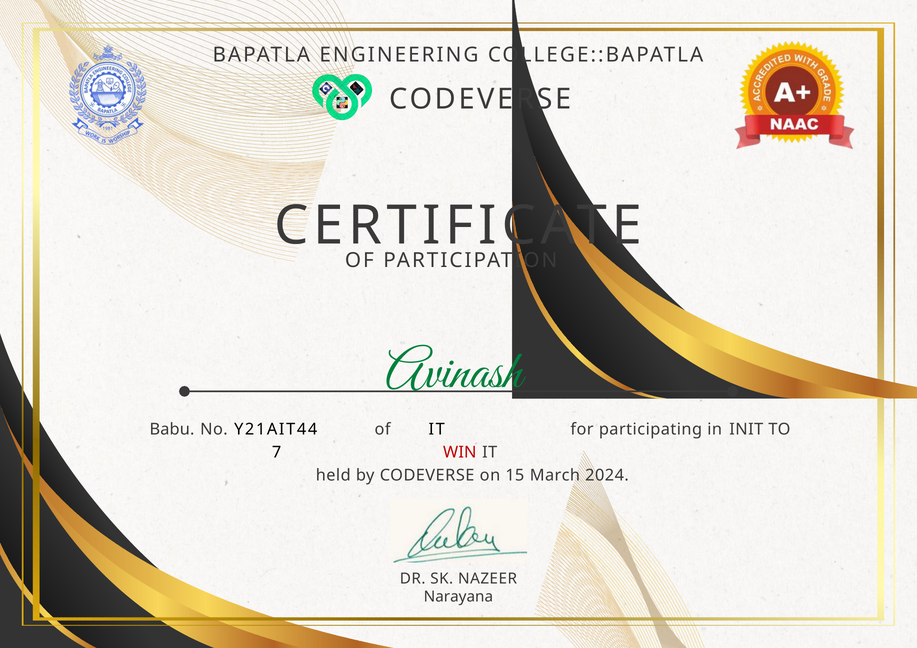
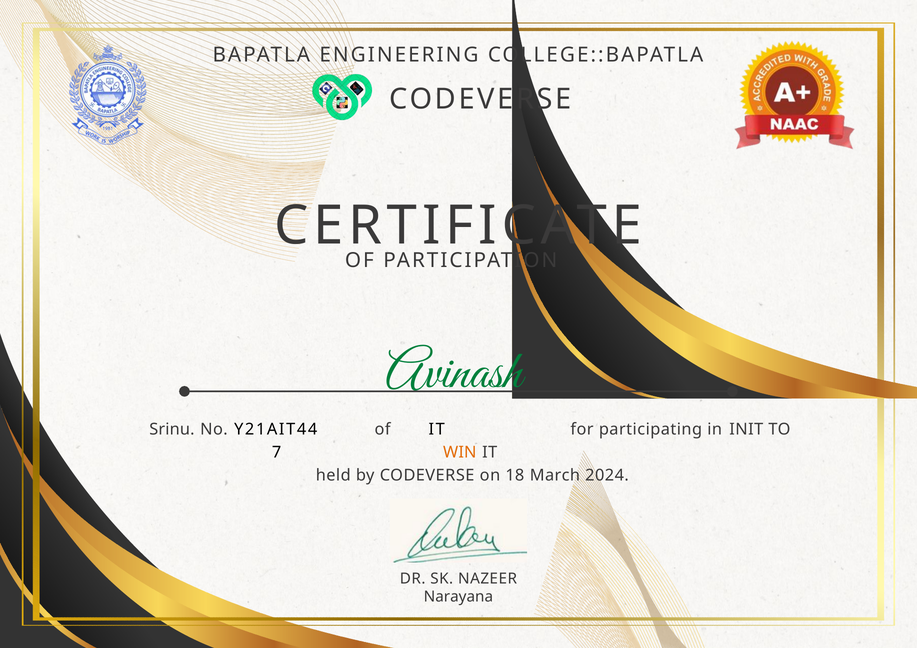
Babu: Babu -> Srinu (172, 429)
WIN colour: red -> orange (460, 452)
15: 15 -> 18 (515, 475)
